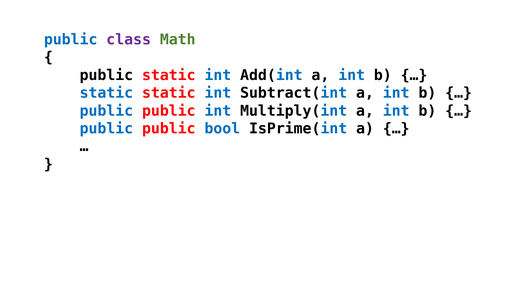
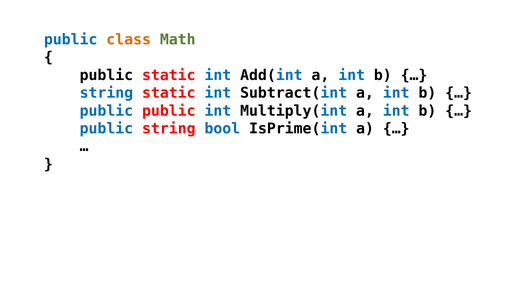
class colour: purple -> orange (129, 40)
static: static -> string (106, 93)
public: public -> string (169, 129)
